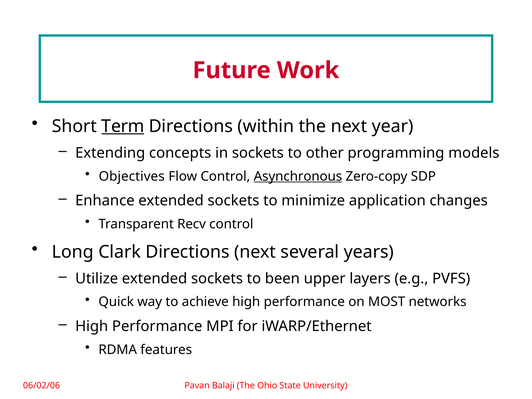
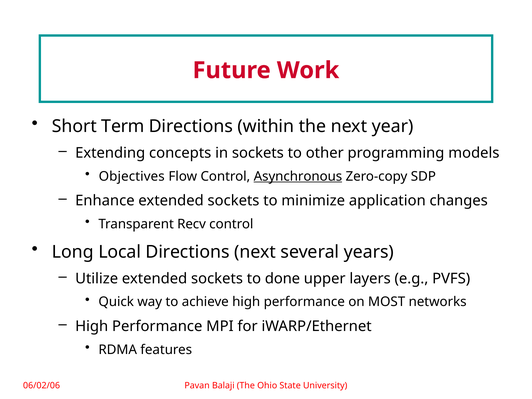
Term underline: present -> none (123, 126)
Clark: Clark -> Local (120, 252)
been: been -> done (282, 279)
